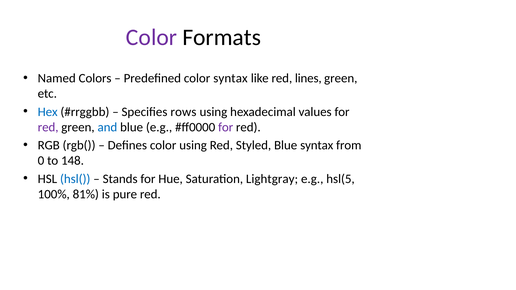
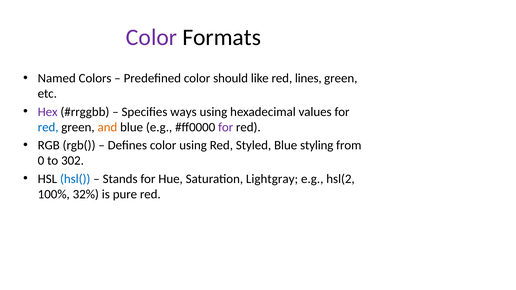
color syntax: syntax -> should (231, 78)
Hex colour: blue -> purple (48, 112)
rows: rows -> ways (183, 112)
red colour: purple -> blue (48, 127)
and colour: blue -> orange (107, 127)
Blue syntax: syntax -> styling (317, 145)
148: 148 -> 302 (73, 161)
hsl(5: hsl(5 -> hsl(2 (340, 179)
81%: 81% -> 32% (86, 194)
